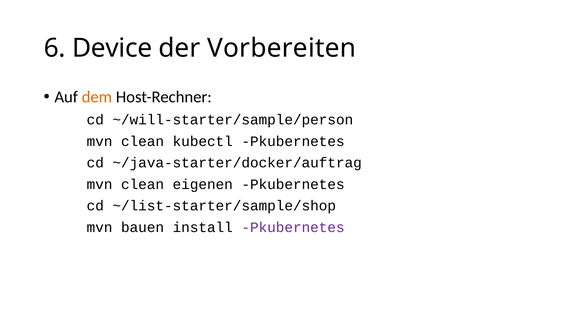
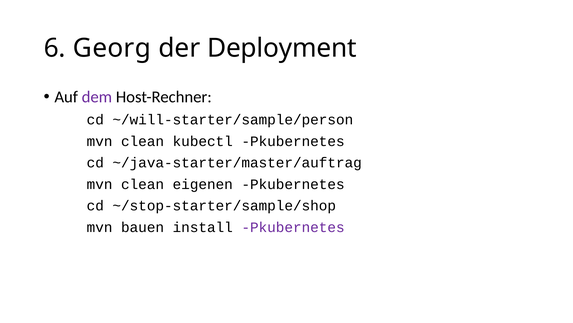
Device: Device -> Georg (112, 48)
Vorbereiten: Vorbereiten -> Deployment (282, 48)
dem colour: orange -> purple (97, 97)
~/java-starter/docker/auftrag: ~/java-starter/docker/auftrag -> ~/java-starter/master/auftrag (237, 162)
~/list-starter/sample/shop: ~/list-starter/sample/shop -> ~/stop-starter/sample/shop (224, 205)
